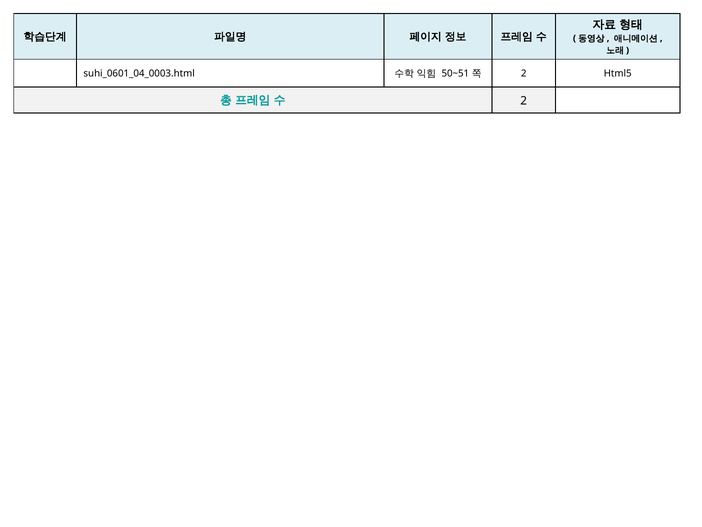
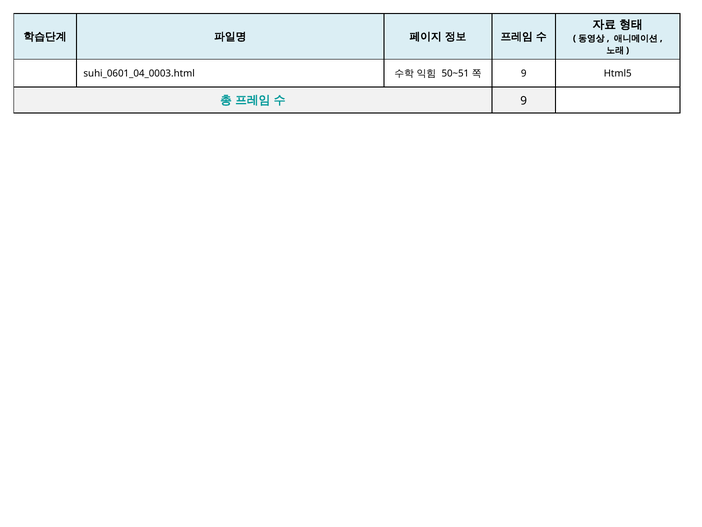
2: 2 -> 9 (524, 74)
2: 2 -> 9 (524, 101)
